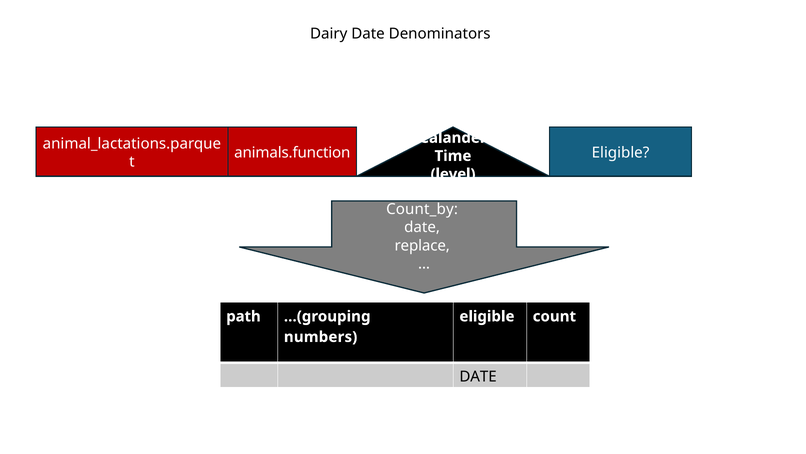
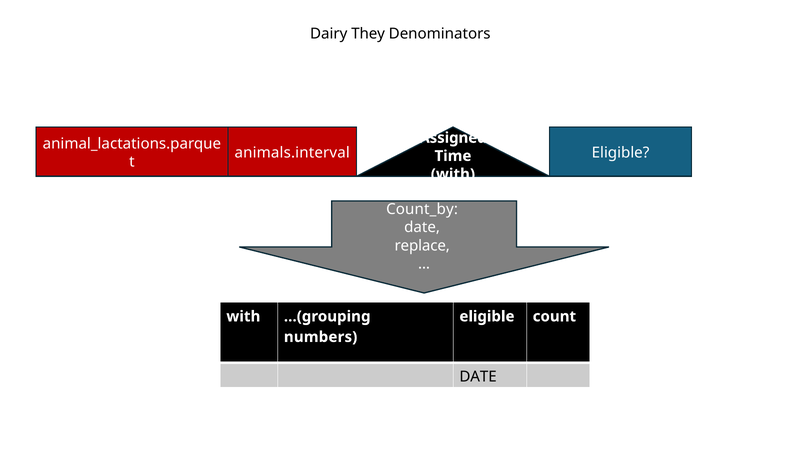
Dairy Date: Date -> They (368, 34)
Calander: Calander -> Assigned (453, 138)
animals.function: animals.function -> animals.interval (292, 153)
level: level -> with (453, 174)
path: path -> with (243, 316)
